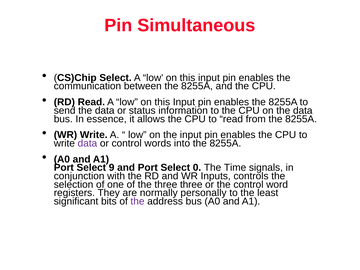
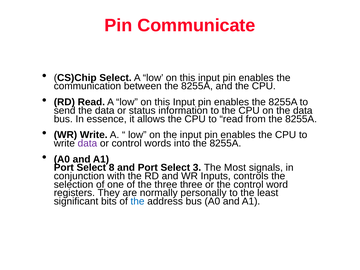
Simultaneous: Simultaneous -> Communicate (196, 25)
9: 9 -> 8 (112, 168)
0: 0 -> 3 (197, 168)
Time: Time -> Most (235, 168)
the colour: purple -> blue (138, 201)
